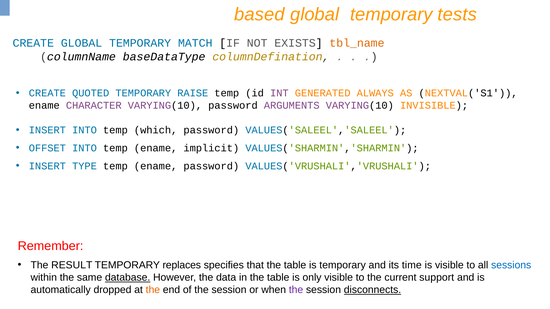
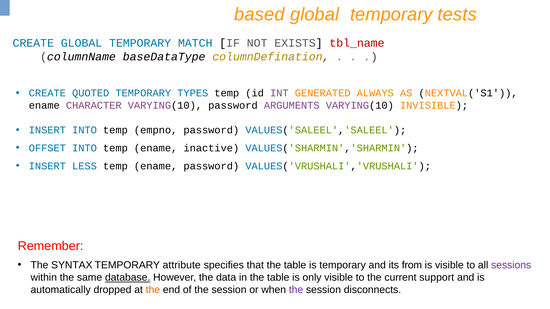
tbl_name colour: orange -> red (357, 43)
RAISE: RAISE -> TYPES (193, 93)
which: which -> empno (156, 130)
implicit: implicit -> inactive (211, 148)
TYPE: TYPE -> LESS (84, 166)
RESULT: RESULT -> SYNTAX (72, 265)
replaces: replaces -> attribute (182, 265)
time: time -> from (412, 265)
sessions colour: blue -> purple (511, 265)
disconnects underline: present -> none (372, 290)
